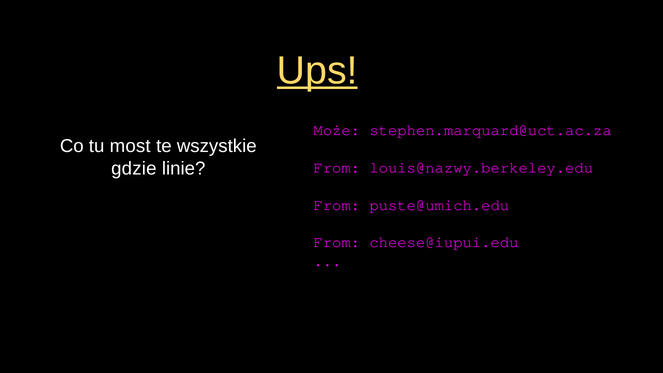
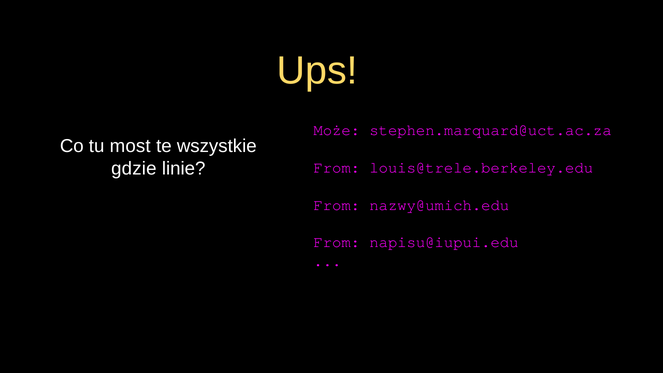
Ups underline: present -> none (317, 71)
louis@nazwy.berkeley.edu: louis@nazwy.berkeley.edu -> louis@trele.berkeley.edu (481, 168)
puste@umich.edu: puste@umich.edu -> nazwy@umich.edu (439, 205)
cheese@iupui.edu: cheese@iupui.edu -> napisu@iupui.edu (444, 242)
